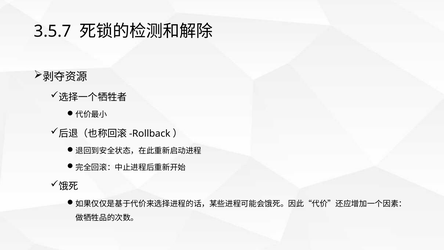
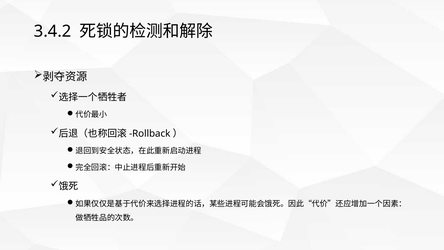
3.5.7: 3.5.7 -> 3.4.2 (53, 31)
